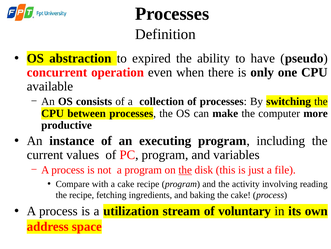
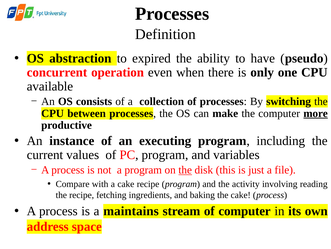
more underline: none -> present (316, 113)
utilization: utilization -> maintains (131, 211)
of voluntary: voluntary -> computer (245, 211)
